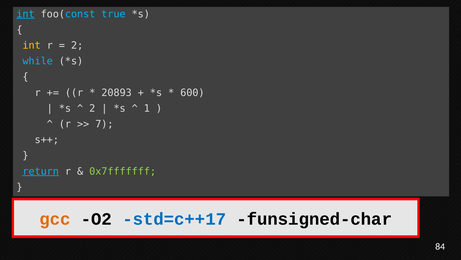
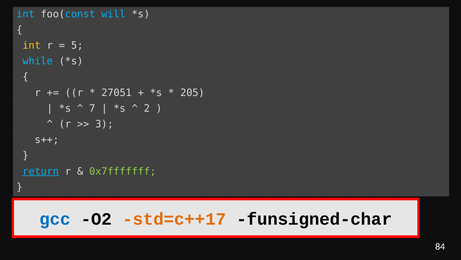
int underline: present -> none (26, 14)
true: true -> will (113, 14)
2: 2 -> 5 (77, 45)
20893: 20893 -> 27051 (117, 92)
600: 600 -> 205 (192, 92)
2: 2 -> 7 (92, 108)
1: 1 -> 2 (147, 108)
7: 7 -> 3 (104, 124)
gcc colour: orange -> blue (55, 218)
std=c++17 colour: blue -> orange (174, 218)
